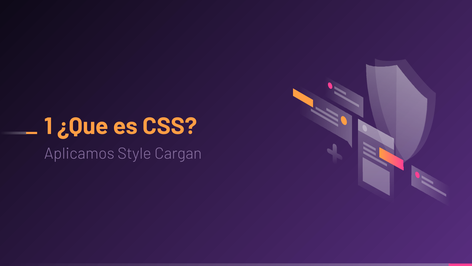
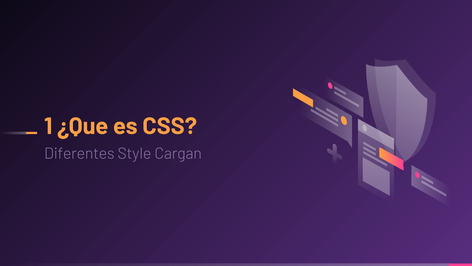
Aplicamos: Aplicamos -> Diferentes (79, 153)
